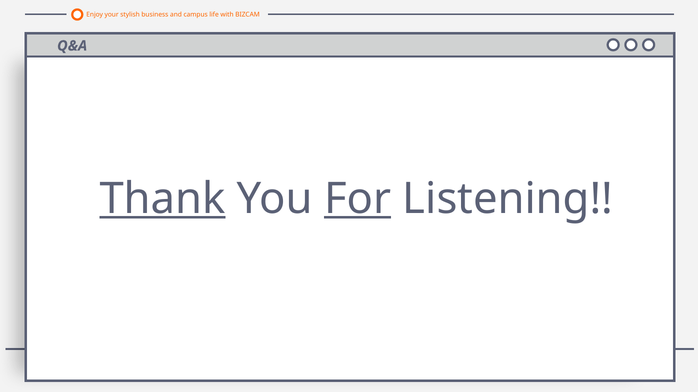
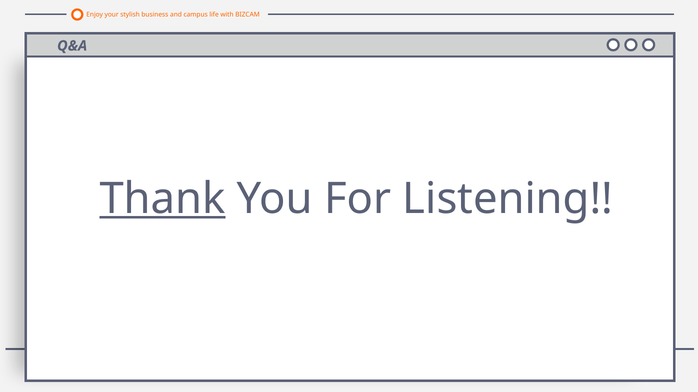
For underline: present -> none (358, 199)
